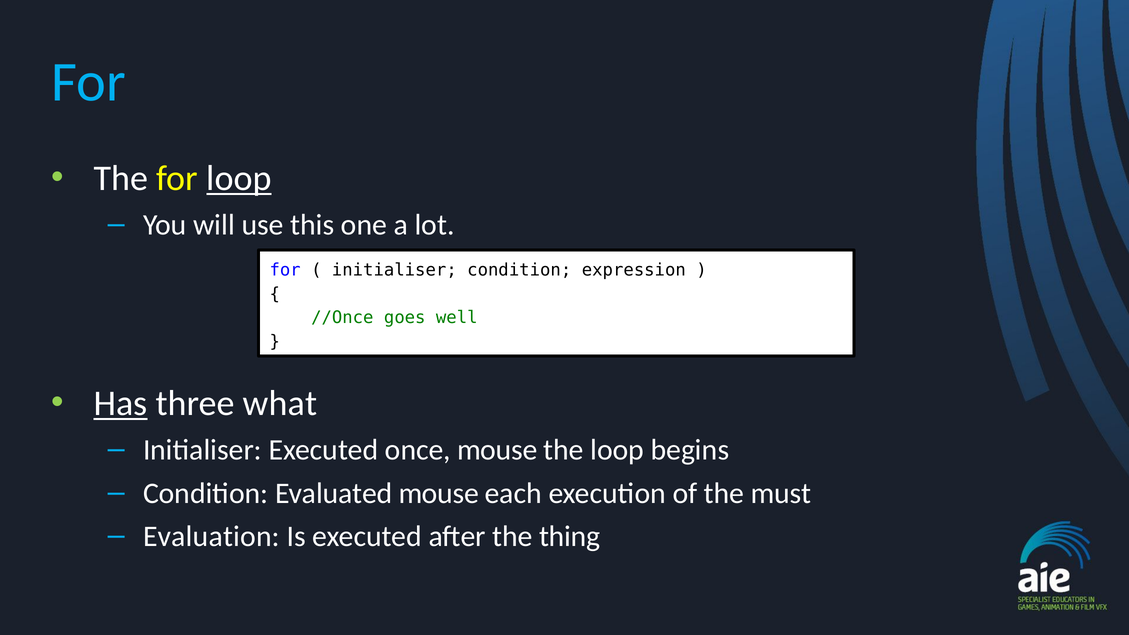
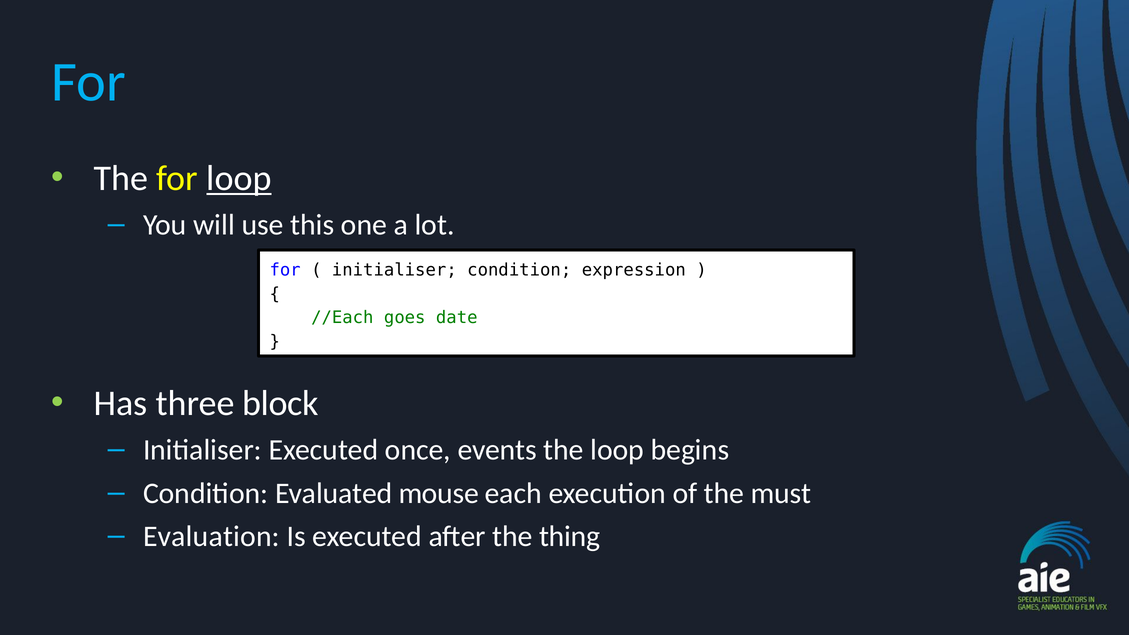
//Once: //Once -> //Each (342, 318)
well: well -> date (457, 318)
Has underline: present -> none (121, 403)
what: what -> block (280, 403)
once mouse: mouse -> events (497, 450)
